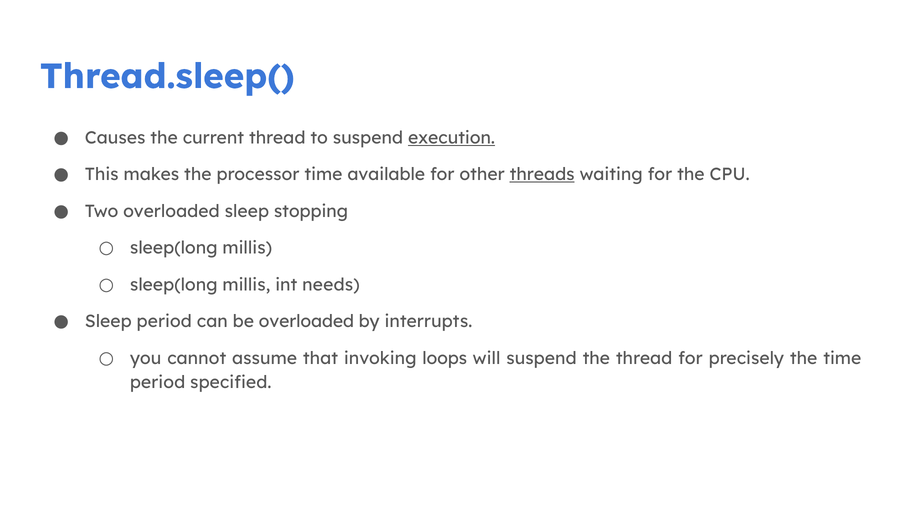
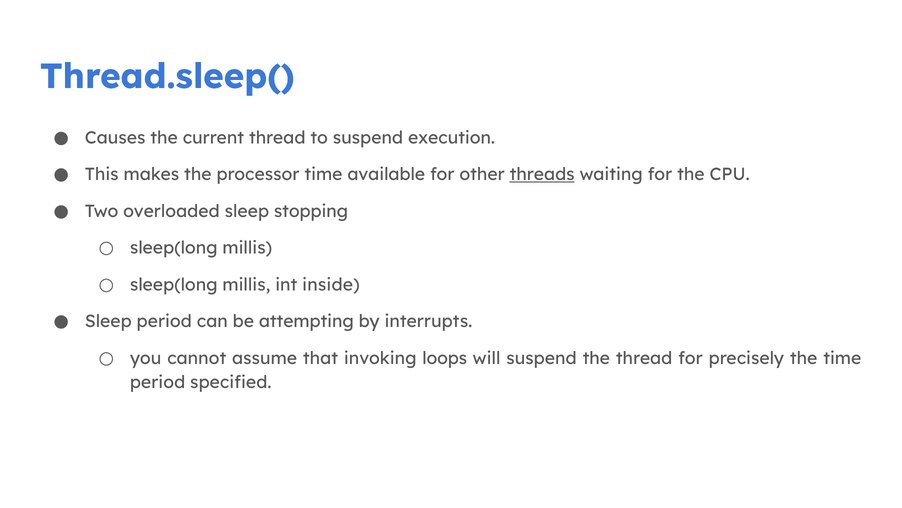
execution underline: present -> none (452, 138)
needs: needs -> inside (331, 284)
be overloaded: overloaded -> attempting (306, 321)
